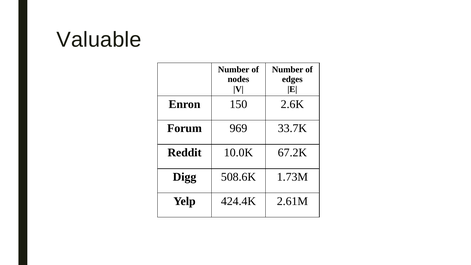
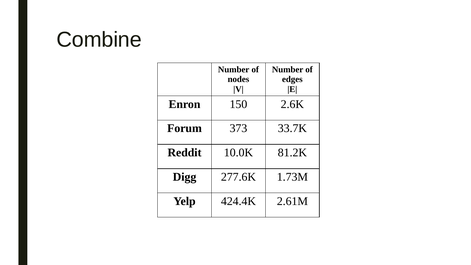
Valuable: Valuable -> Combine (99, 40)
969: 969 -> 373 (238, 128)
67.2K: 67.2K -> 81.2K (292, 153)
508.6K: 508.6K -> 277.6K (238, 177)
